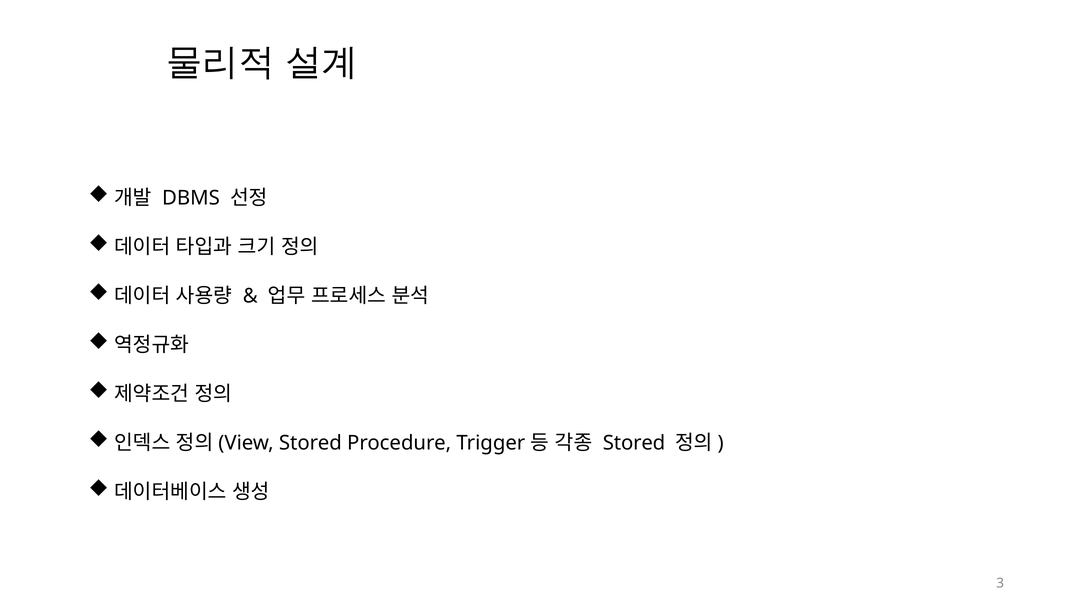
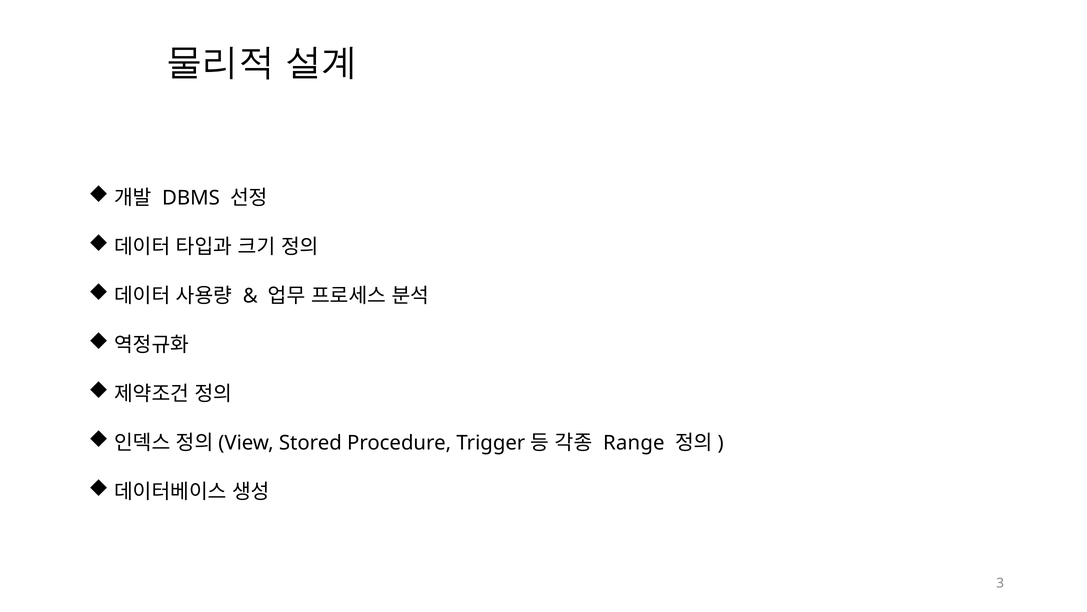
Stored: Stored -> Range (634, 442)
